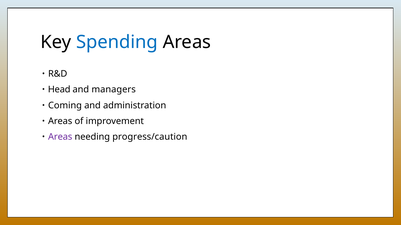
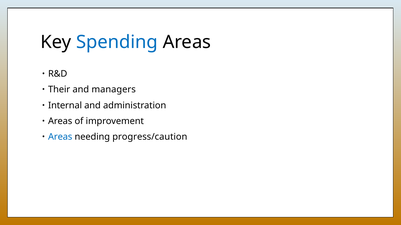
Head: Head -> Their (59, 90)
Coming: Coming -> Internal (65, 106)
Areas colour: purple -> blue (60, 137)
